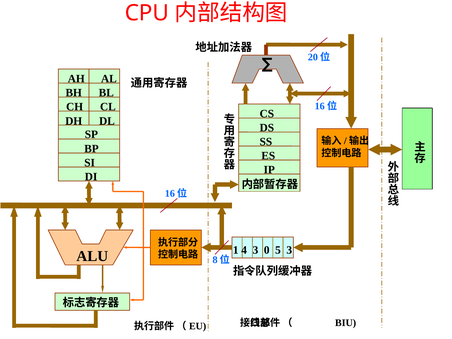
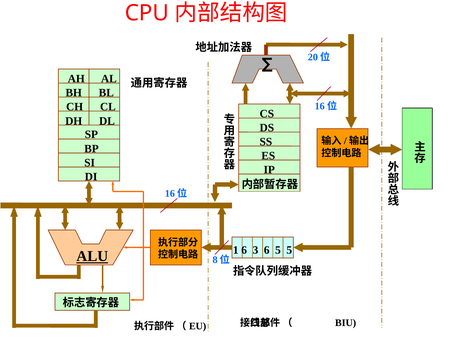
ALU underline: none -> present (92, 256)
1 4: 4 -> 6 (244, 250)
3 0: 0 -> 6 (267, 250)
5 3: 3 -> 5 (289, 250)
